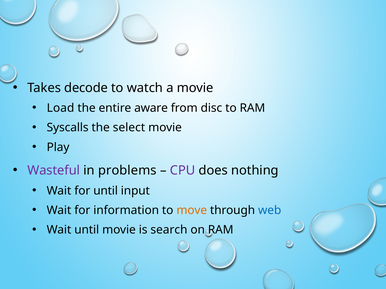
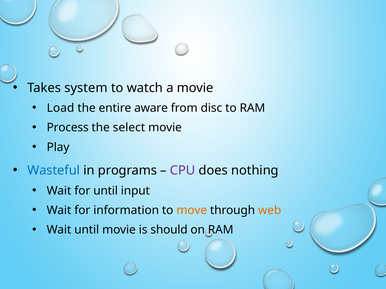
decode: decode -> system (86, 88)
Syscalls: Syscalls -> Process (68, 128)
Wasteful colour: purple -> blue (54, 171)
problems: problems -> programs (127, 171)
web colour: blue -> orange (270, 211)
search: search -> should (169, 230)
